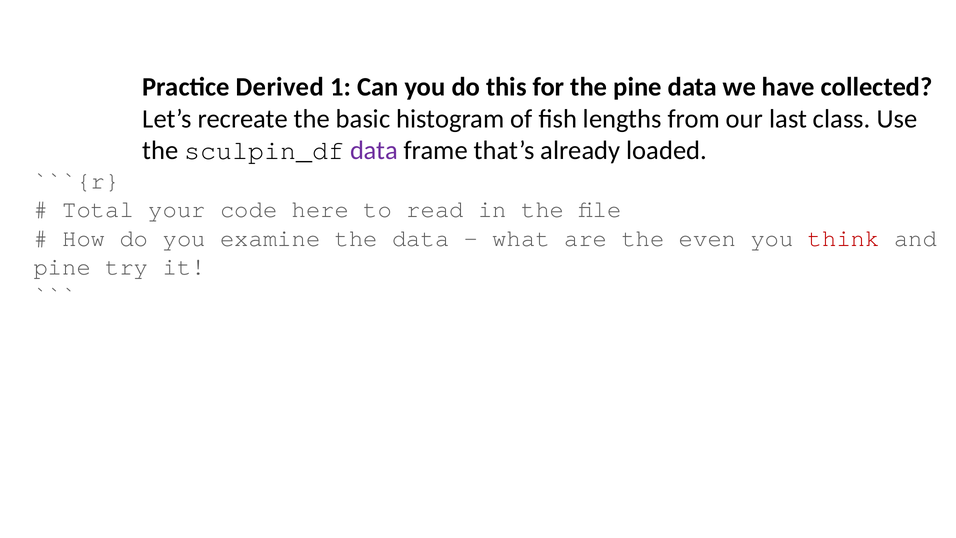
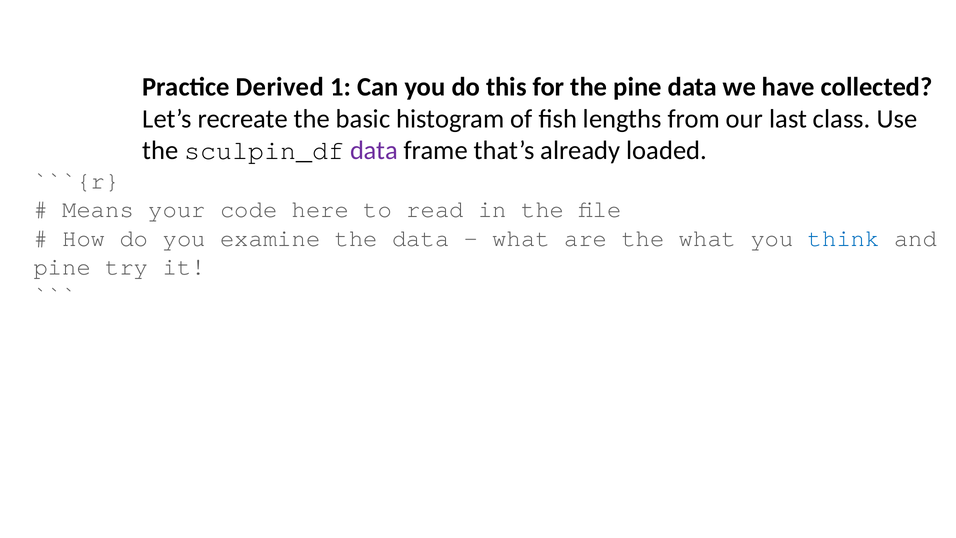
Total: Total -> Means (98, 209)
the even: even -> what (708, 238)
think colour: red -> blue (844, 238)
